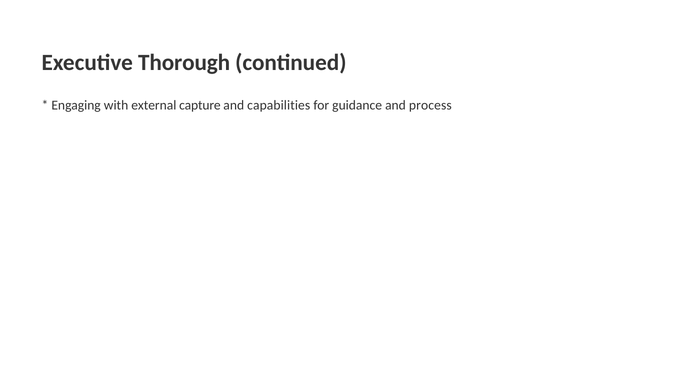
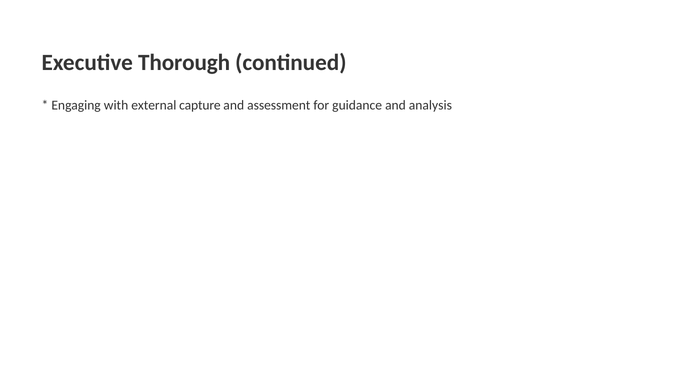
capabilities: capabilities -> assessment (279, 105)
process: process -> analysis (430, 105)
